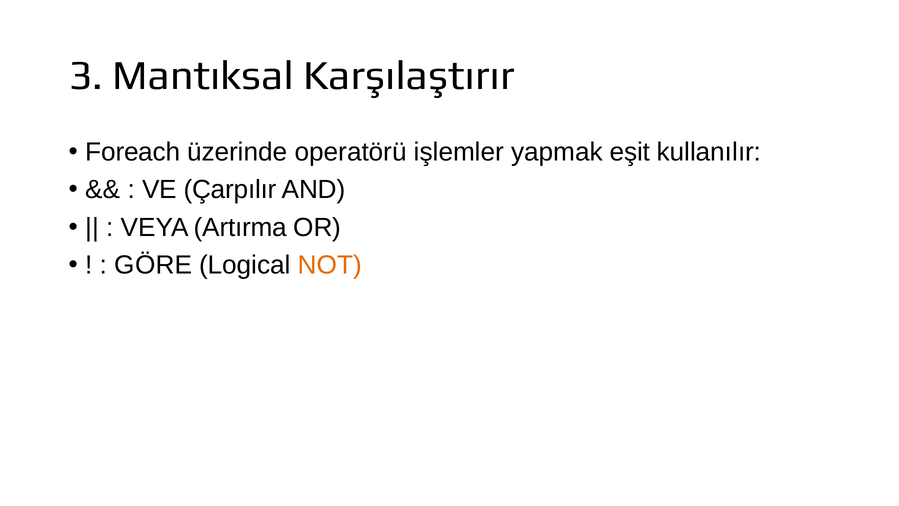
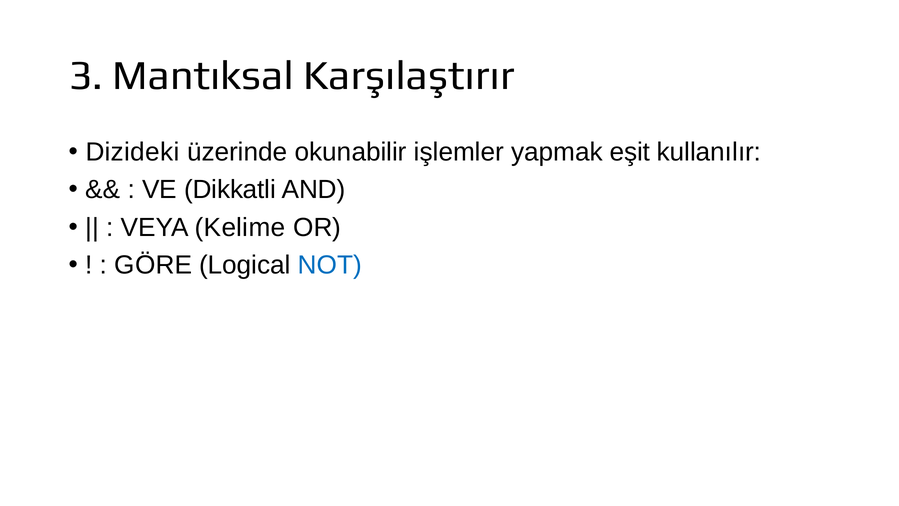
Foreach: Foreach -> Dizideki (133, 152)
operatörü: operatörü -> okunabilir (351, 152)
Çarpılır: Çarpılır -> Dikkatli (230, 190)
Artırma: Artırma -> Kelime (240, 227)
NOT colour: orange -> blue (330, 265)
